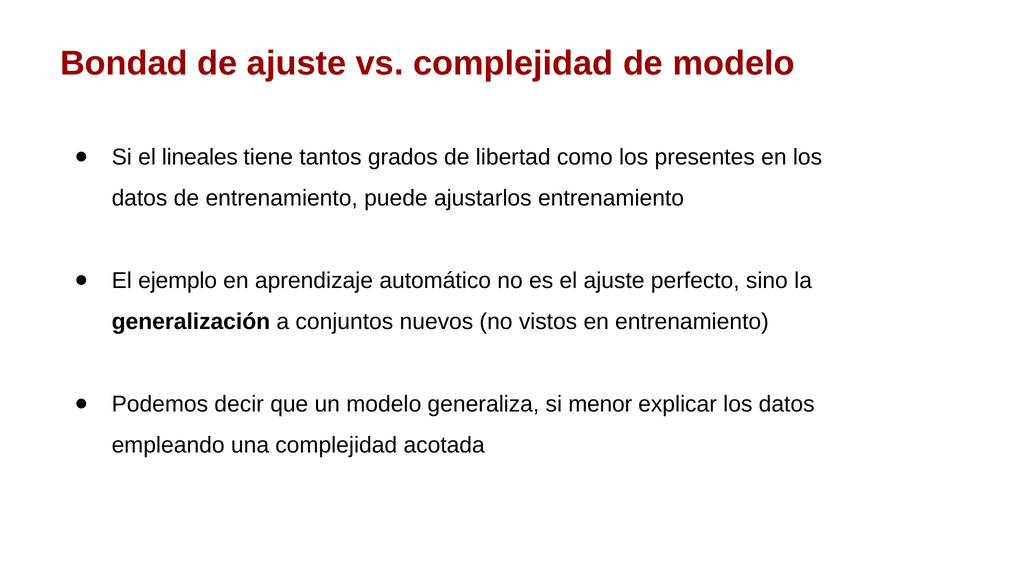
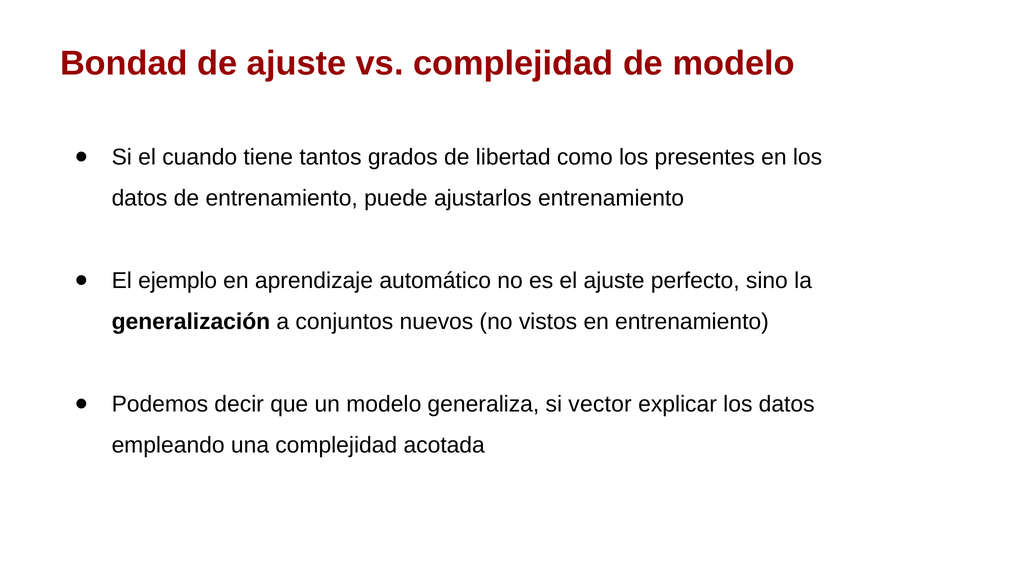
lineales: lineales -> cuando (200, 157)
menor: menor -> vector (600, 404)
